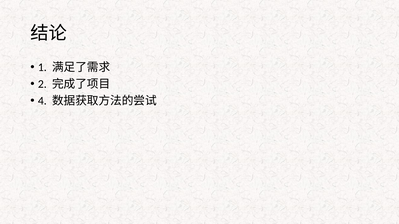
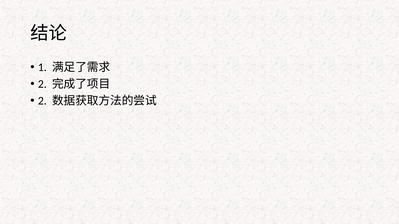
4: 4 -> 2 (42, 101)
